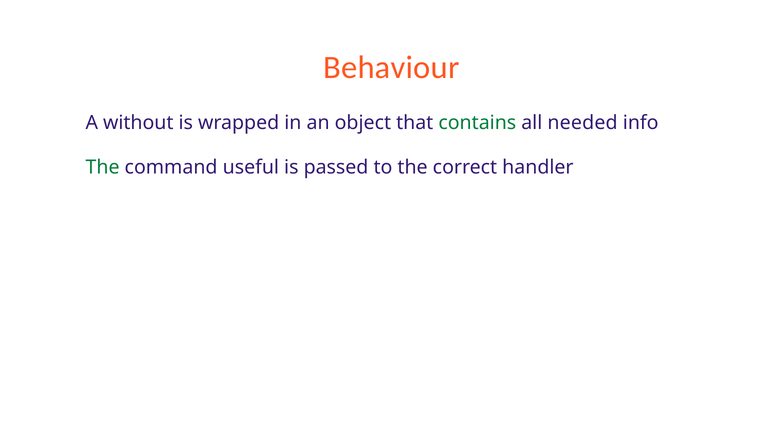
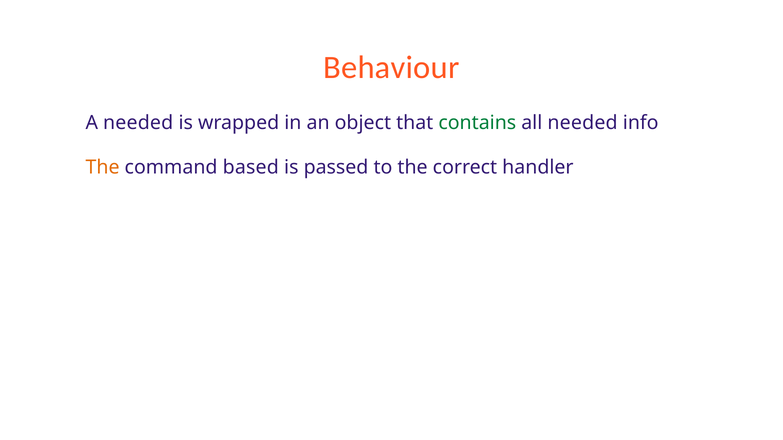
A without: without -> needed (138, 123)
The colour: green -> orange (103, 168)
useful: useful -> based (251, 168)
